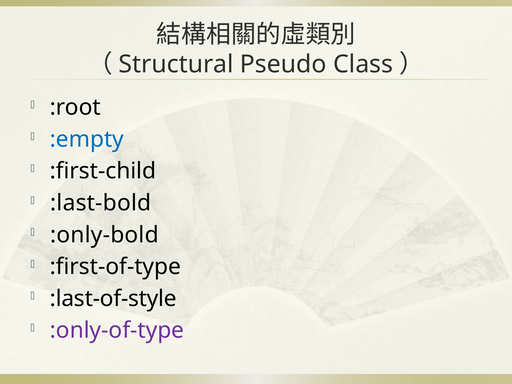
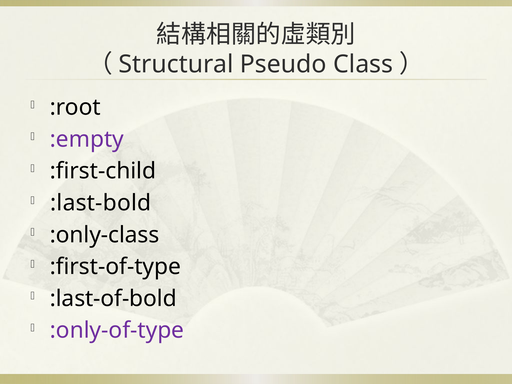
:empty colour: blue -> purple (87, 139)
:only-bold: :only-bold -> :only-class (105, 235)
:last-of-style: :last-of-style -> :last-of-bold (113, 299)
